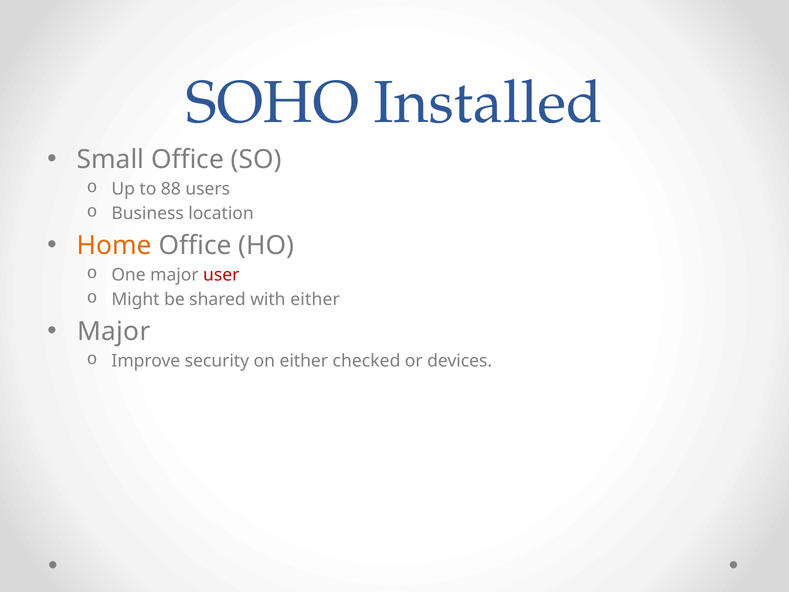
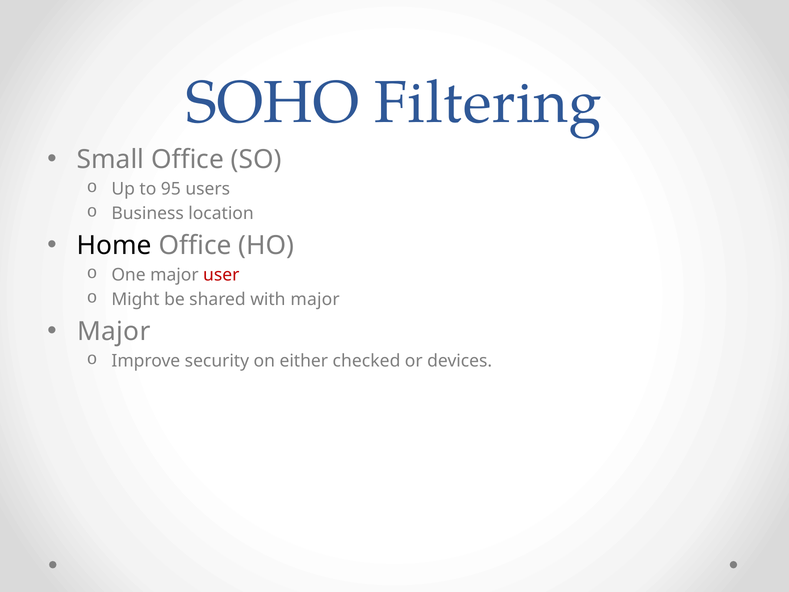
Installed: Installed -> Filtering (488, 103)
88: 88 -> 95 (171, 189)
Home colour: orange -> black (114, 246)
with either: either -> major (315, 299)
